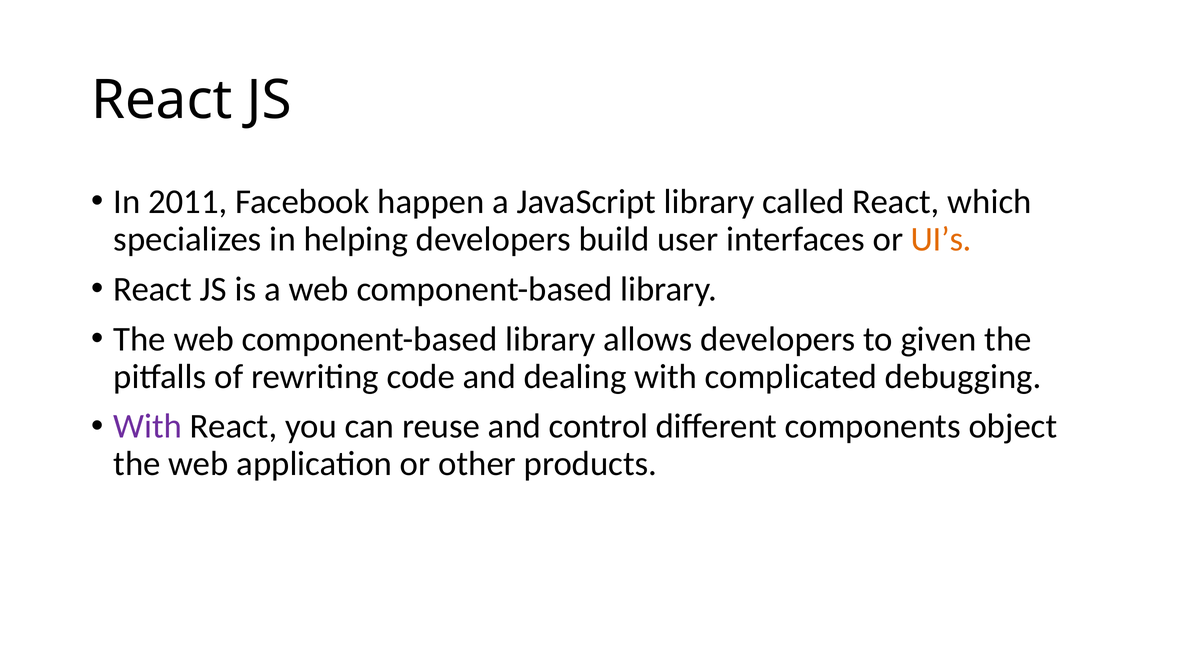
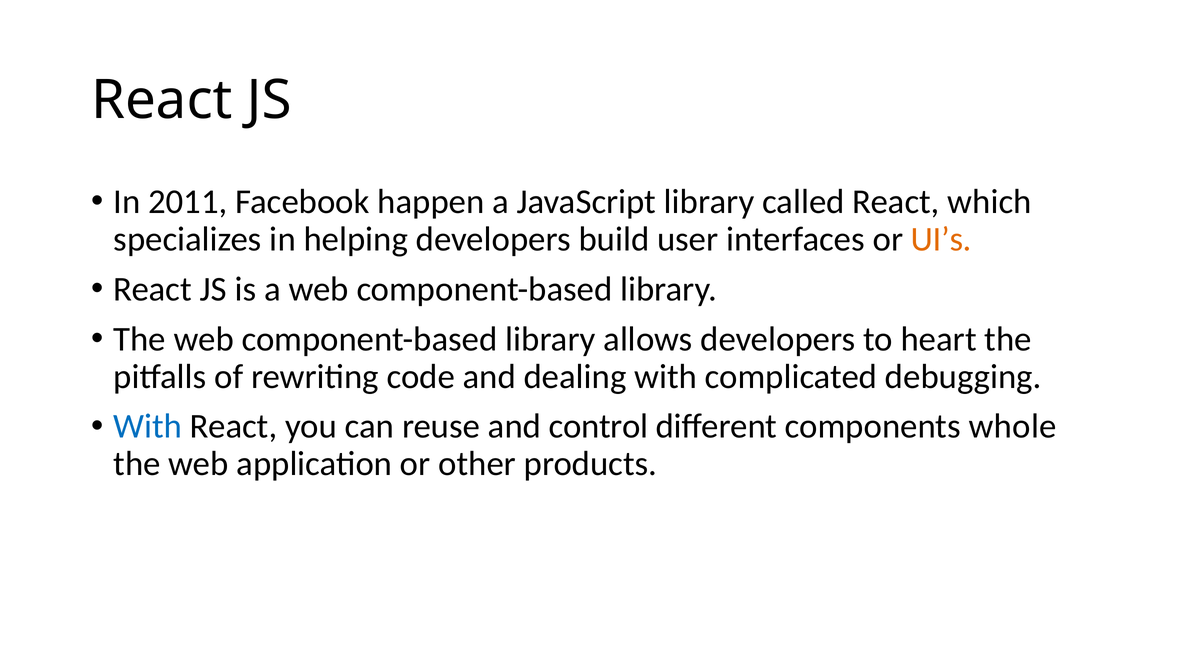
given: given -> heart (939, 339)
With colour: purple -> blue (148, 427)
object: object -> whole (1013, 427)
